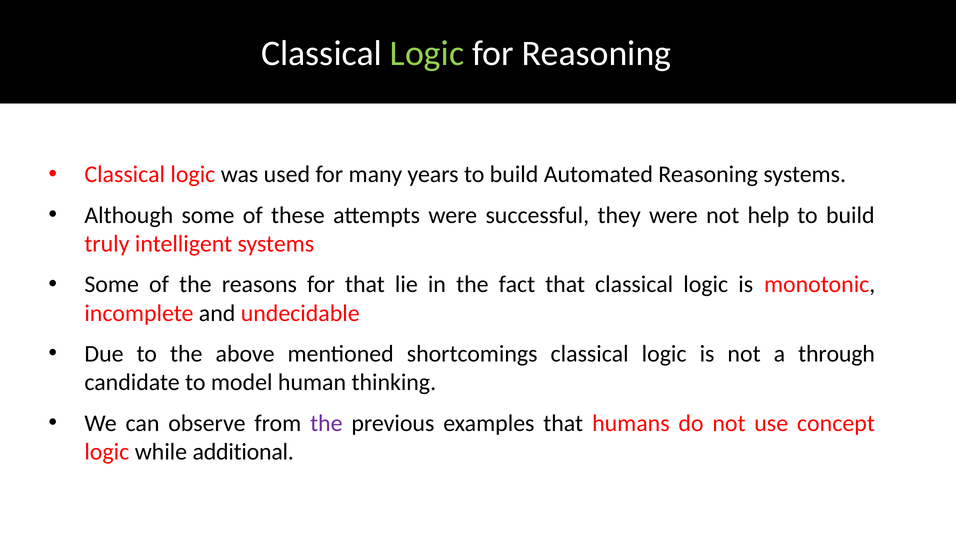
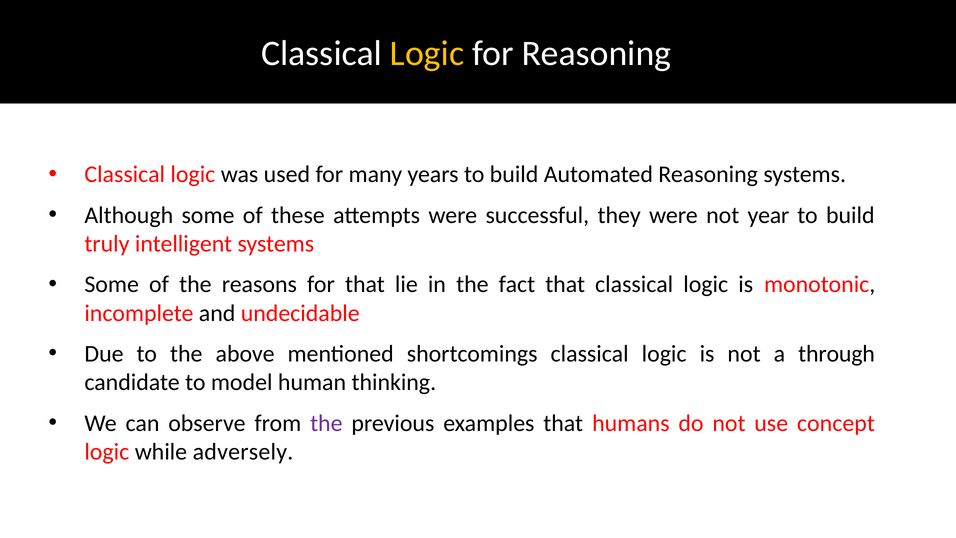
Logic colour: light green -> yellow (427, 54)
help: help -> year (768, 215)
additional: additional -> adversely (243, 452)
